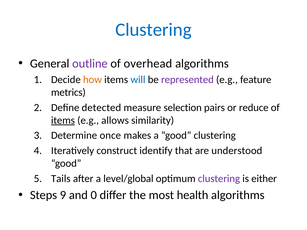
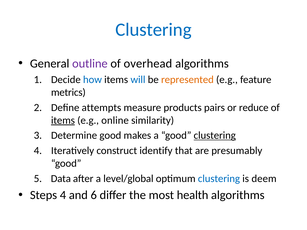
how colour: orange -> blue (92, 80)
represented colour: purple -> orange (187, 80)
detected: detected -> attempts (101, 108)
selection: selection -> products (183, 108)
allows: allows -> online (115, 120)
Determine once: once -> good (110, 136)
clustering underline: none -> present (215, 136)
understood: understood -> presumably (237, 151)
Tails: Tails -> Data (61, 179)
clustering colour: purple -> blue (219, 179)
either: either -> deem (264, 179)
Steps 9: 9 -> 4 (63, 195)
0: 0 -> 6 (94, 195)
